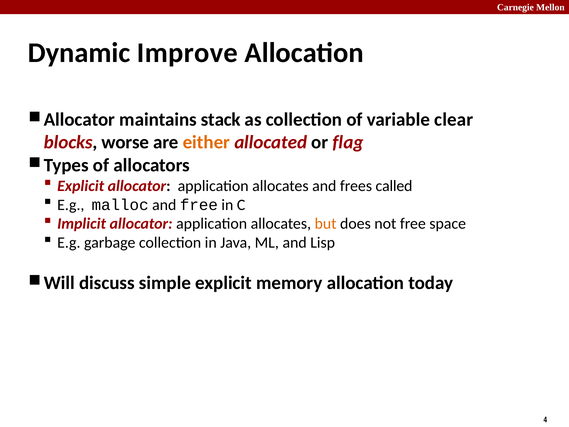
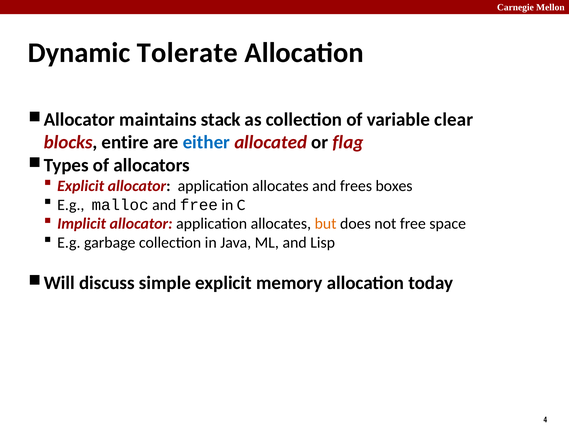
Improve: Improve -> Tolerate (187, 53)
worse: worse -> entire (125, 142)
either colour: orange -> blue (206, 142)
called: called -> boxes (394, 186)
